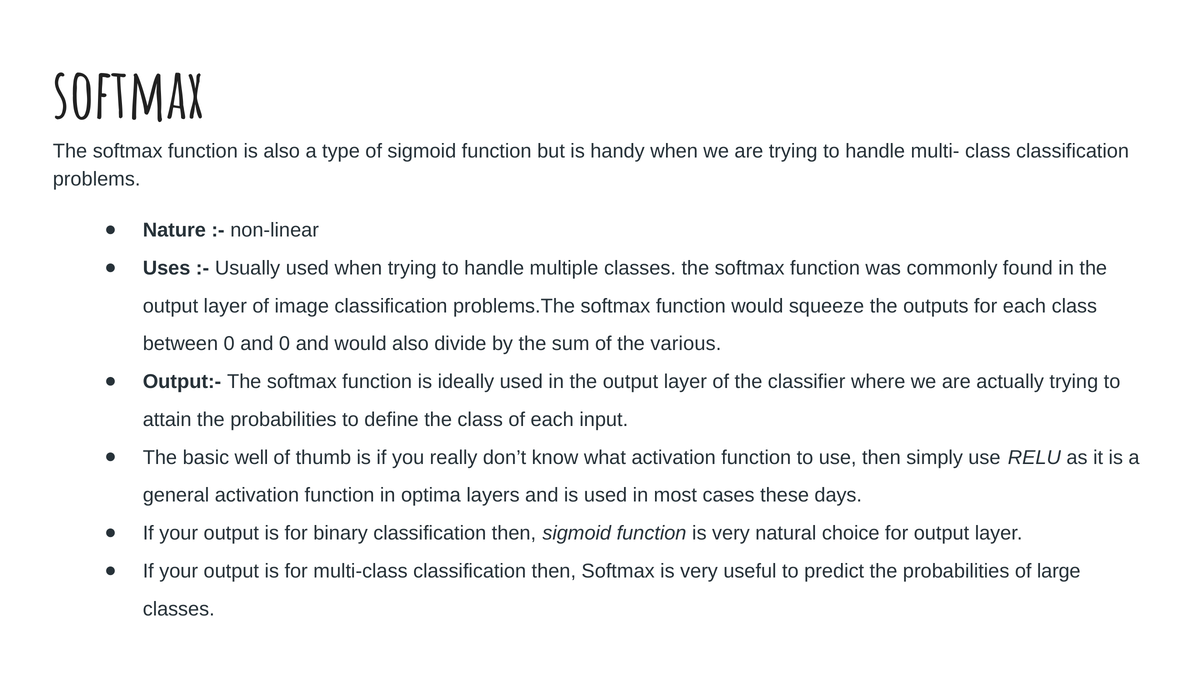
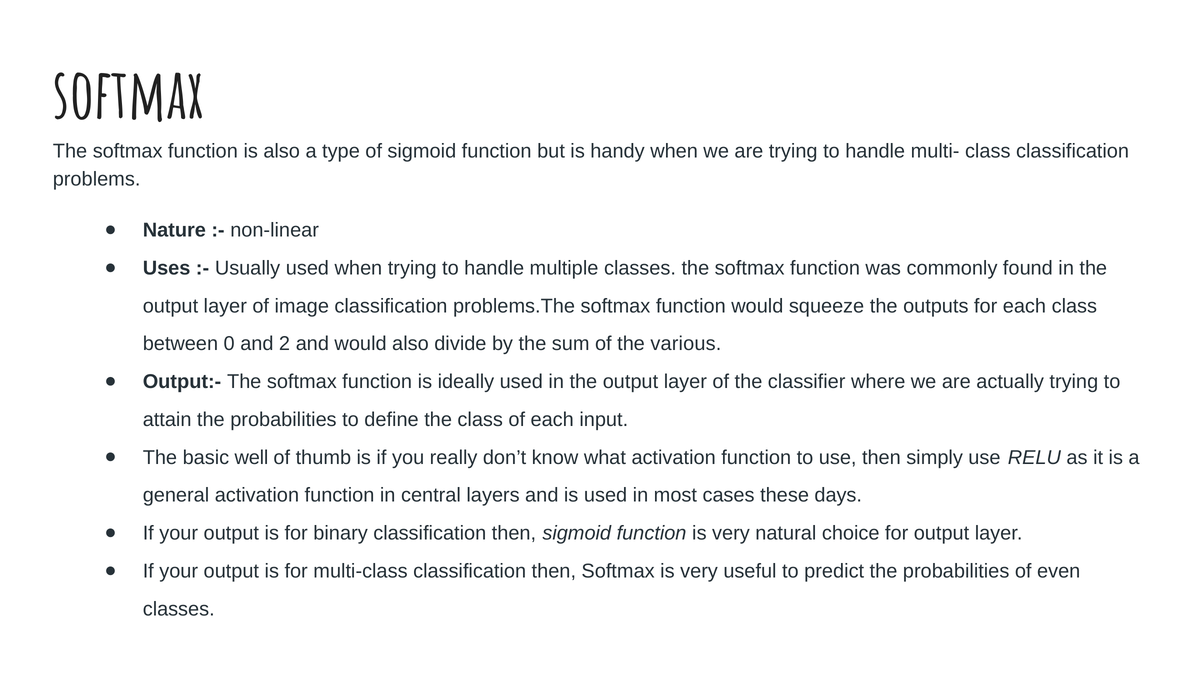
and 0: 0 -> 2 (285, 344)
optima: optima -> central (431, 495)
large: large -> even (1059, 571)
